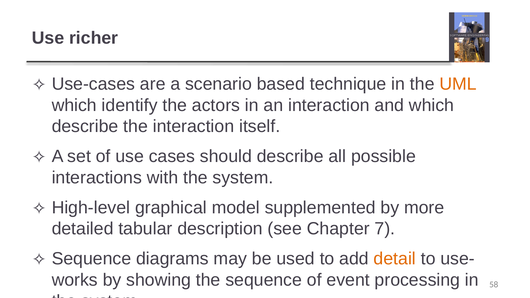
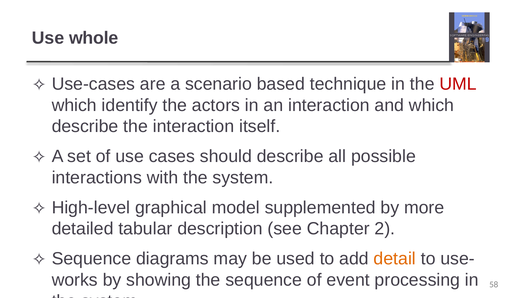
richer: richer -> whole (94, 38)
UML colour: orange -> red (458, 84)
7: 7 -> 2 (385, 229)
